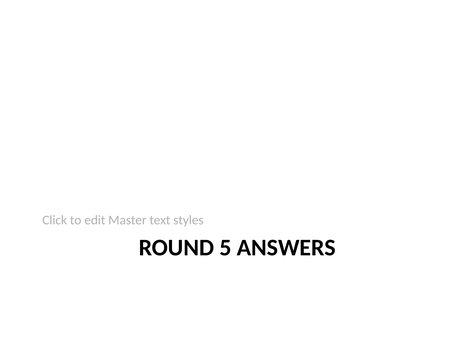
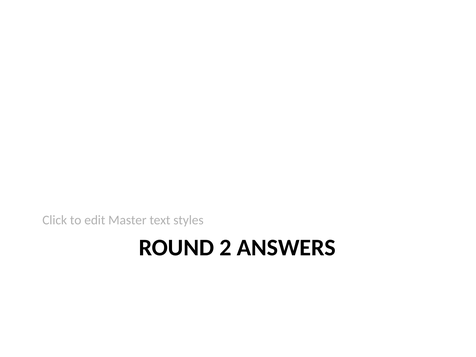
5: 5 -> 2 (225, 248)
